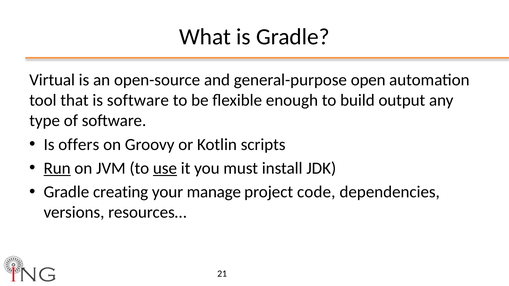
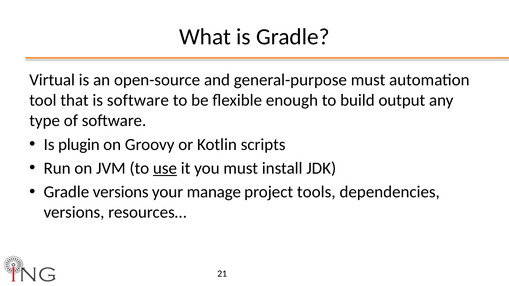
general-purpose open: open -> must (368, 80)
offers: offers -> plugin (79, 145)
Run underline: present -> none (57, 168)
Gradle creating: creating -> versions (121, 192)
code: code -> tools (316, 192)
